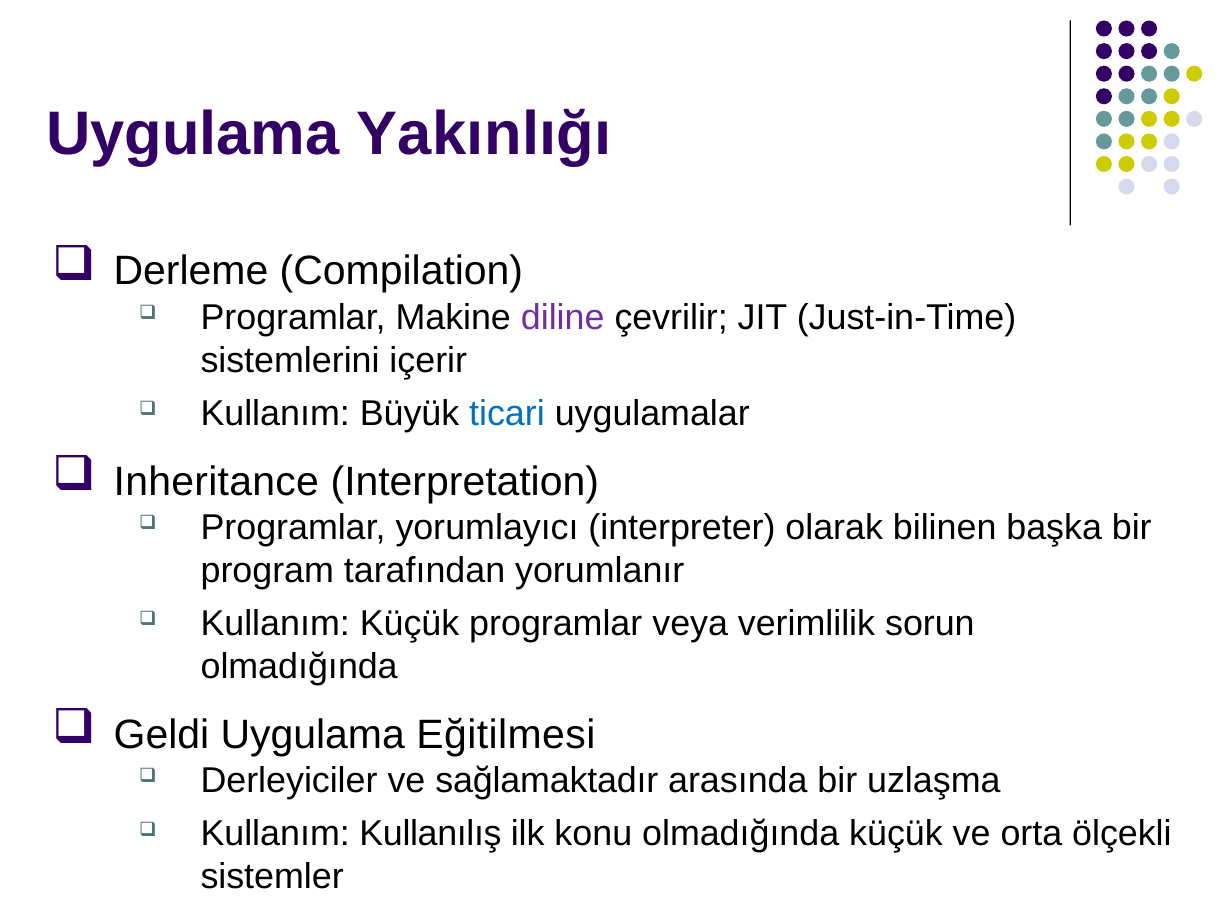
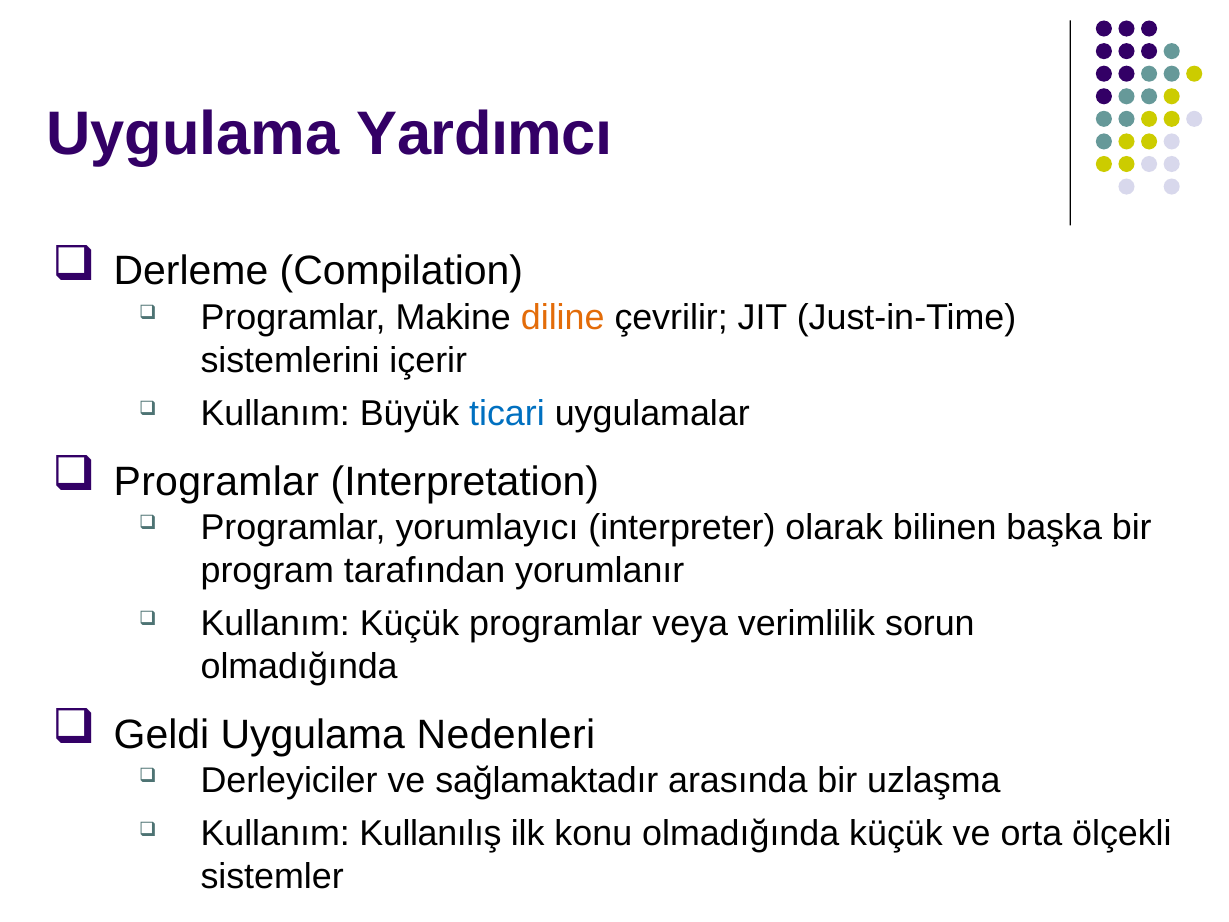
Yakınlığı: Yakınlığı -> Yardımcı (485, 134)
diline colour: purple -> orange (563, 317)
Inheritance: Inheritance -> Programlar (216, 482)
Eğitilmesi: Eğitilmesi -> Nedenleri (506, 735)
